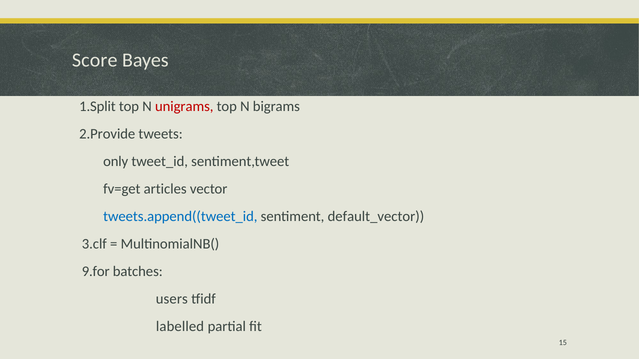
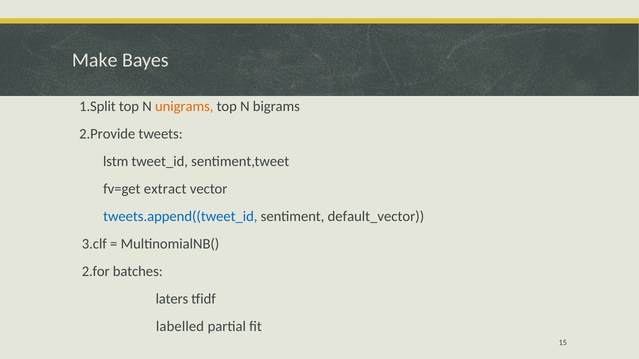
Score: Score -> Make (95, 60)
unigrams colour: red -> orange (184, 107)
only: only -> lstm (116, 162)
articles: articles -> extract (165, 189)
9.for: 9.for -> 2.for (96, 272)
users: users -> laters (172, 299)
